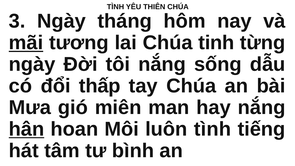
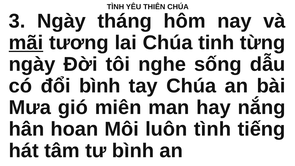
tôi nắng: nắng -> nghe (162, 64)
đổi thấp: thấp -> bình (100, 86)
hân underline: present -> none (26, 129)
